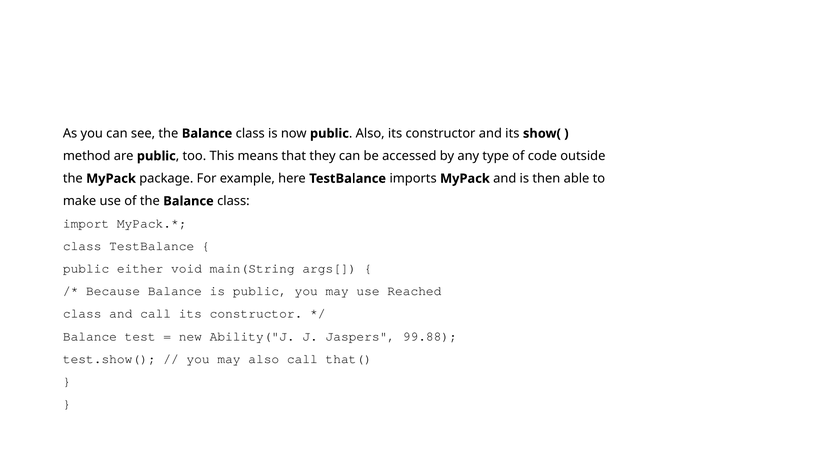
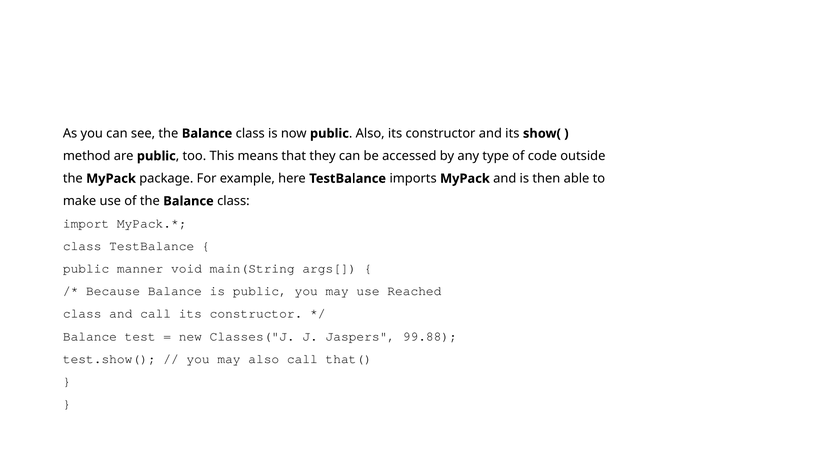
either: either -> manner (140, 269)
Ability("J: Ability("J -> Classes("J (252, 336)
